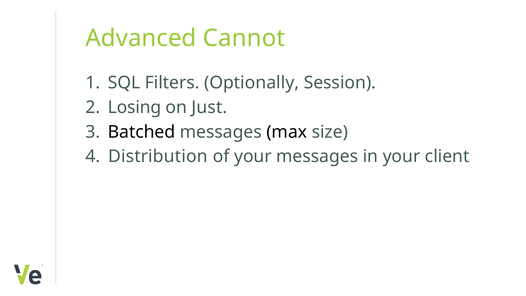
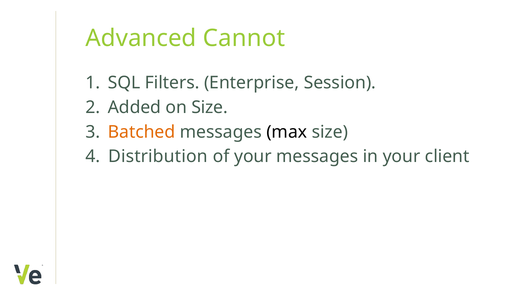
Optionally: Optionally -> Enterprise (252, 83)
Losing: Losing -> Added (134, 107)
on Just: Just -> Size (210, 107)
Batched colour: black -> orange (142, 132)
